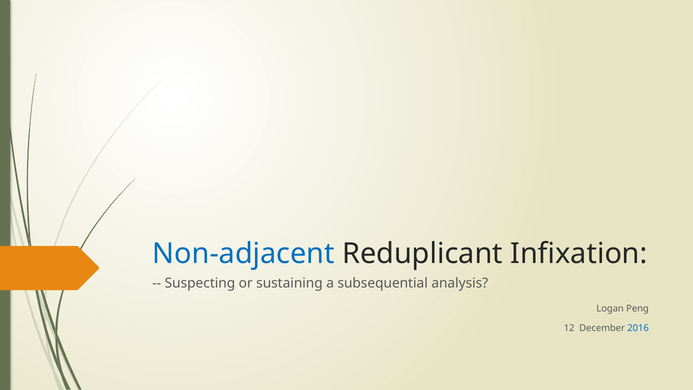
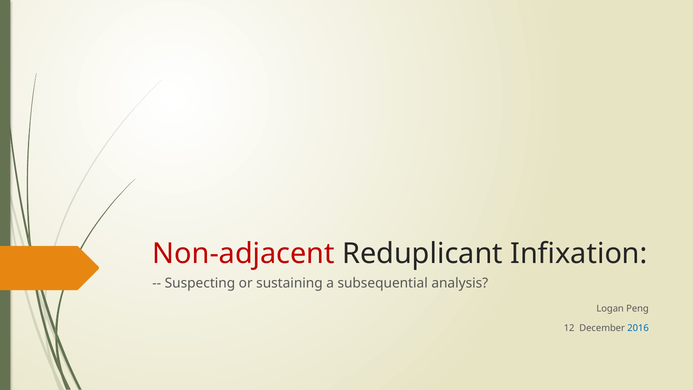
Non-adjacent colour: blue -> red (244, 254)
